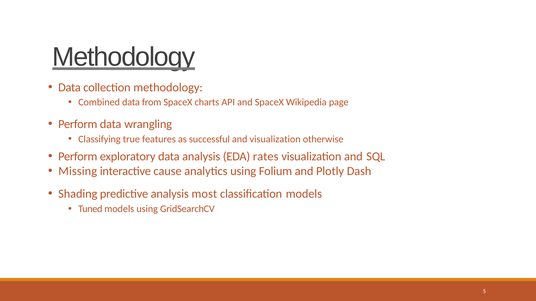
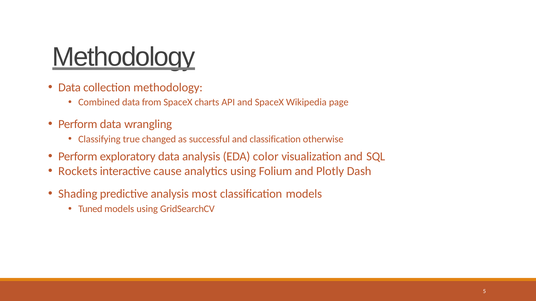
features: features -> changed (159, 139)
and visualization: visualization -> classification (275, 139)
rates: rates -> color (266, 157)
Missing: Missing -> Rockets (78, 171)
